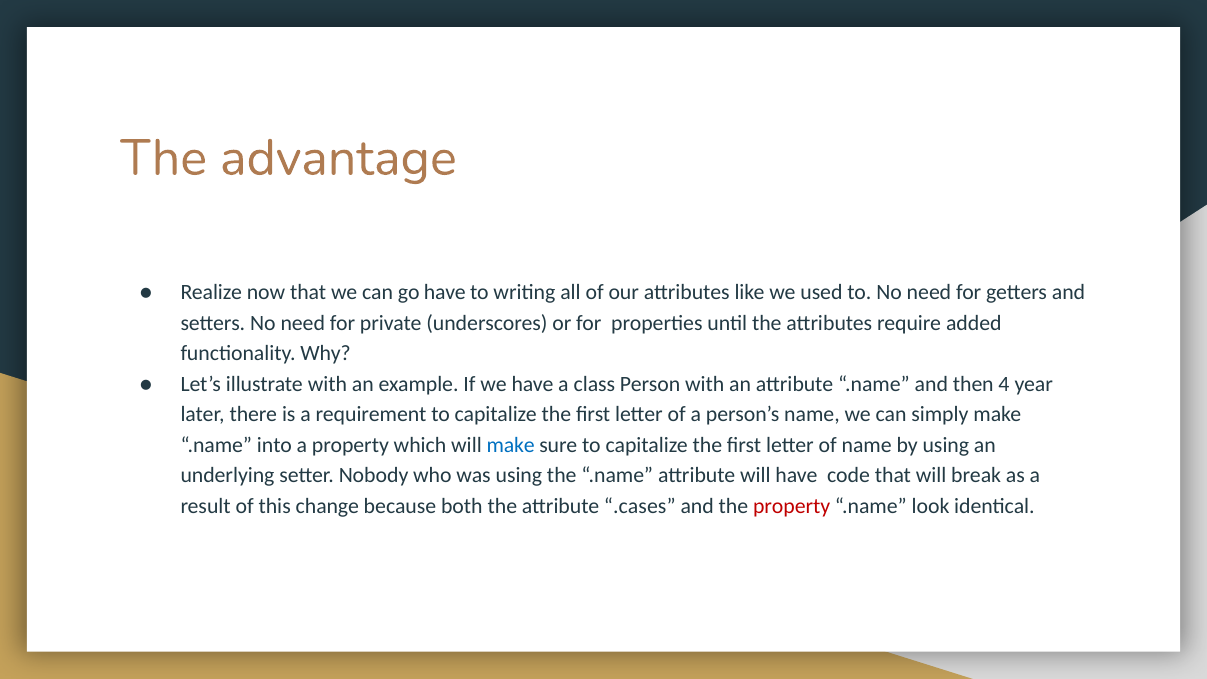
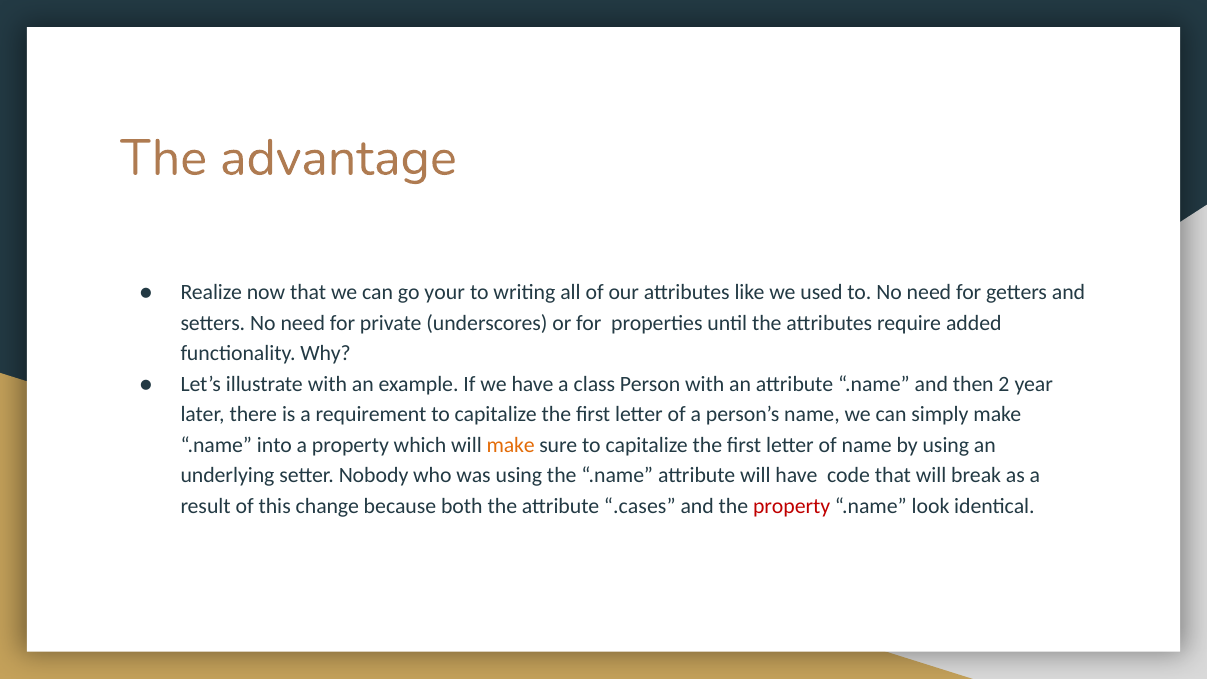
go have: have -> your (445, 292)
4: 4 -> 2 (1004, 384)
make colour: blue -> orange (511, 445)
